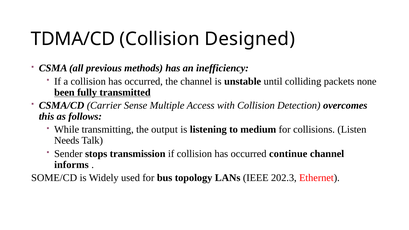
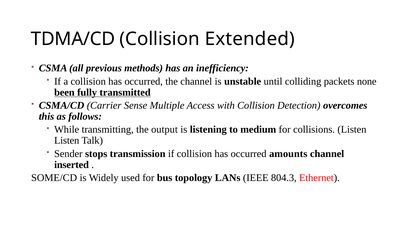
Designed: Designed -> Extended (250, 39)
Needs: Needs -> Listen (67, 141)
continue: continue -> amounts (288, 154)
informs: informs -> inserted (72, 165)
202.3: 202.3 -> 804.3 (284, 178)
